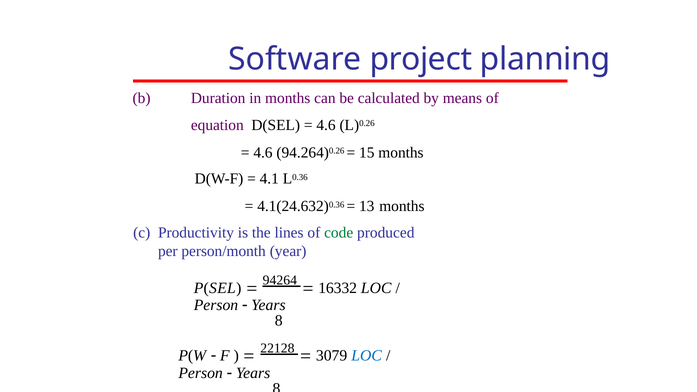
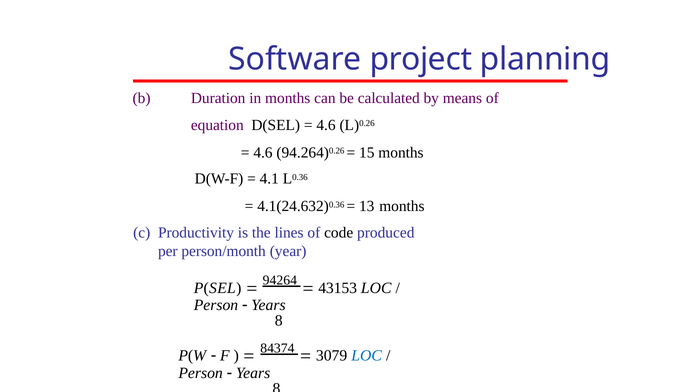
code colour: green -> black (339, 233)
16332: 16332 -> 43153 (338, 288)
22128: 22128 -> 84374 (277, 348)
